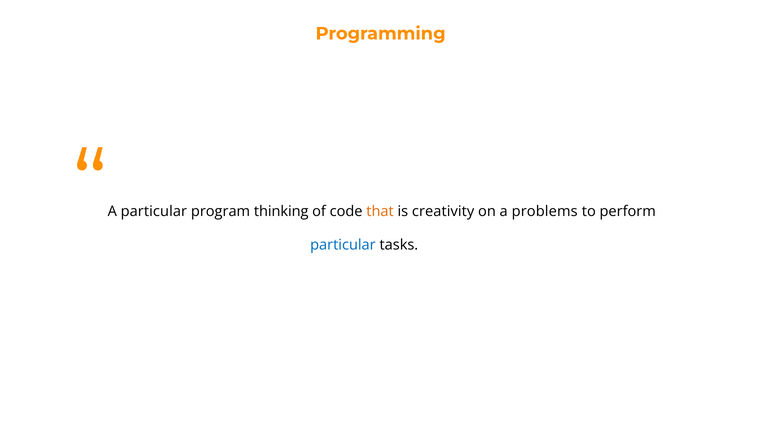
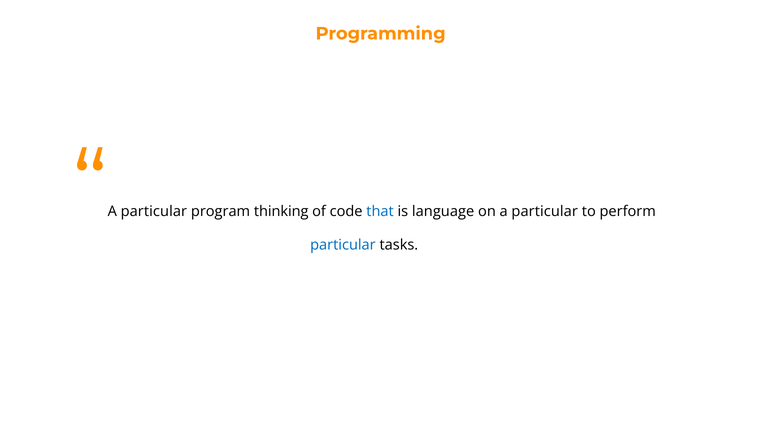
that colour: orange -> blue (380, 212)
creativity: creativity -> language (443, 212)
on a problems: problems -> particular (545, 212)
